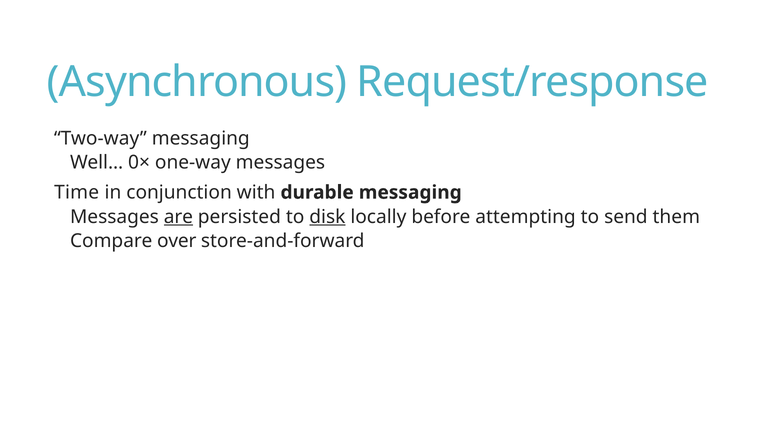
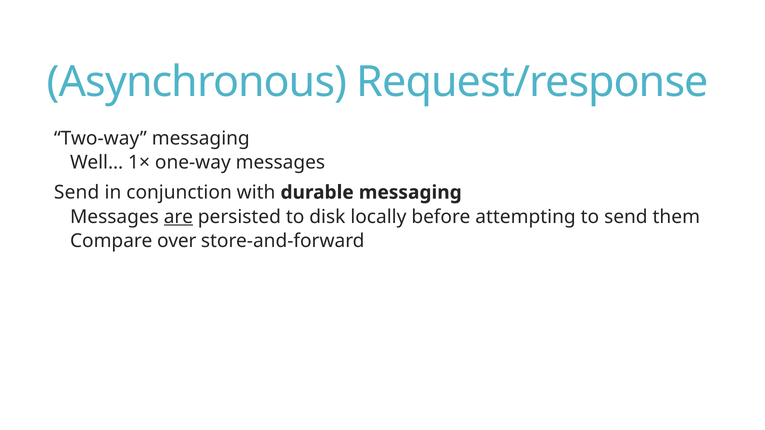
0×: 0× -> 1× (139, 163)
Time: Time -> Send (77, 193)
disk underline: present -> none (327, 217)
